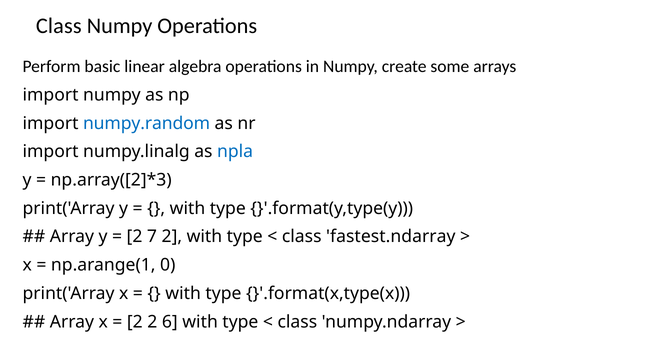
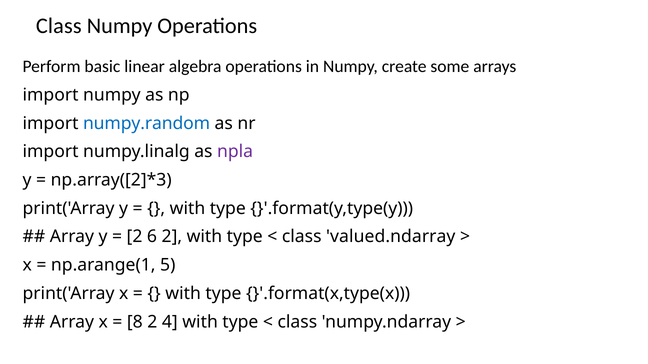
npla colour: blue -> purple (235, 152)
7: 7 -> 6 (152, 237)
fastest.ndarray: fastest.ndarray -> valued.ndarray (391, 237)
0: 0 -> 5 (168, 265)
2: 2 -> 8 (135, 322)
6: 6 -> 4 (170, 322)
